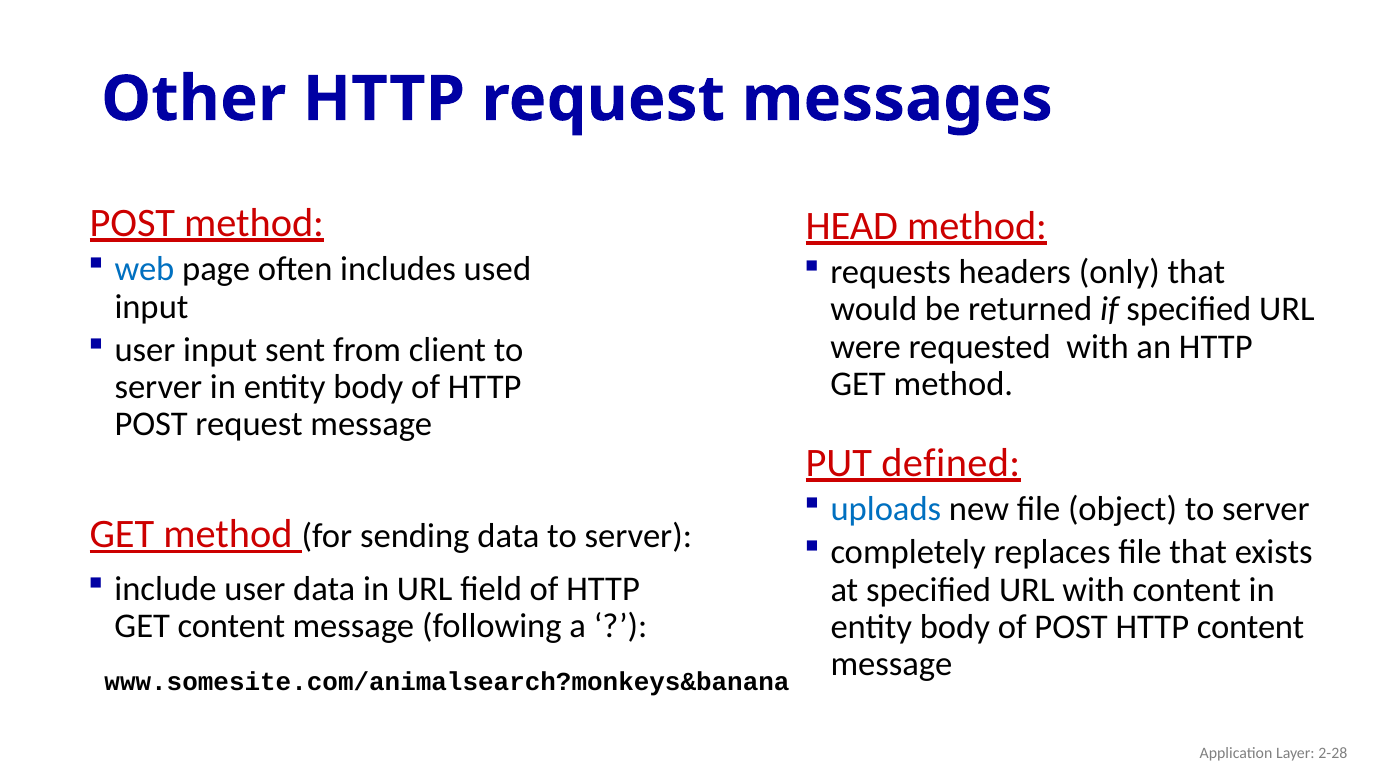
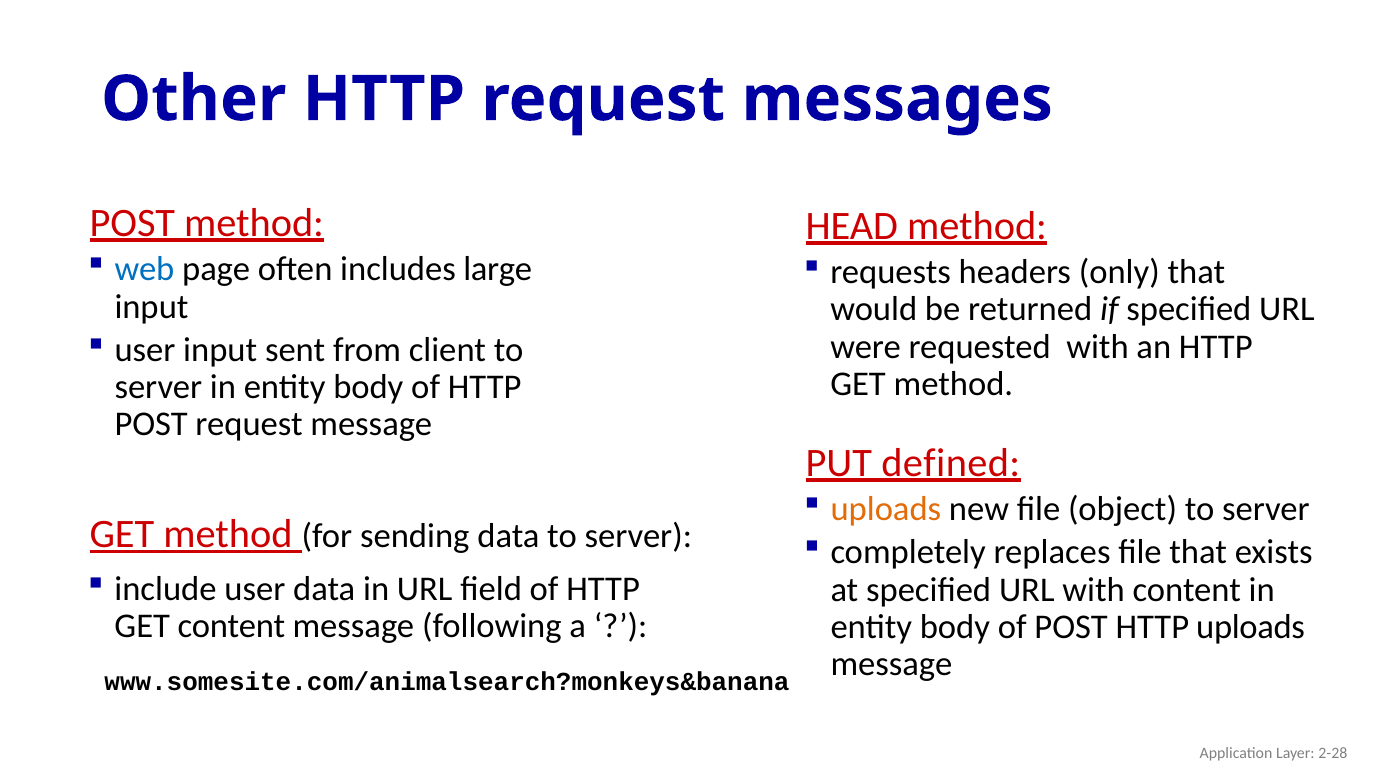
used: used -> large (498, 269)
uploads colour: blue -> orange (886, 509)
HTTP content: content -> uploads (1251, 627)
